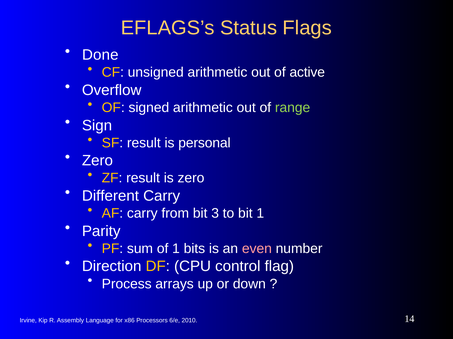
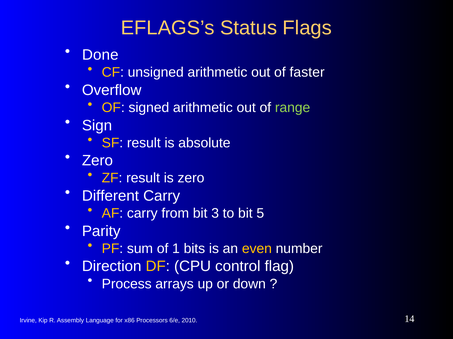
active: active -> faster (307, 73)
personal: personal -> absolute (204, 143)
bit 1: 1 -> 5 (260, 214)
even colour: pink -> yellow (257, 249)
